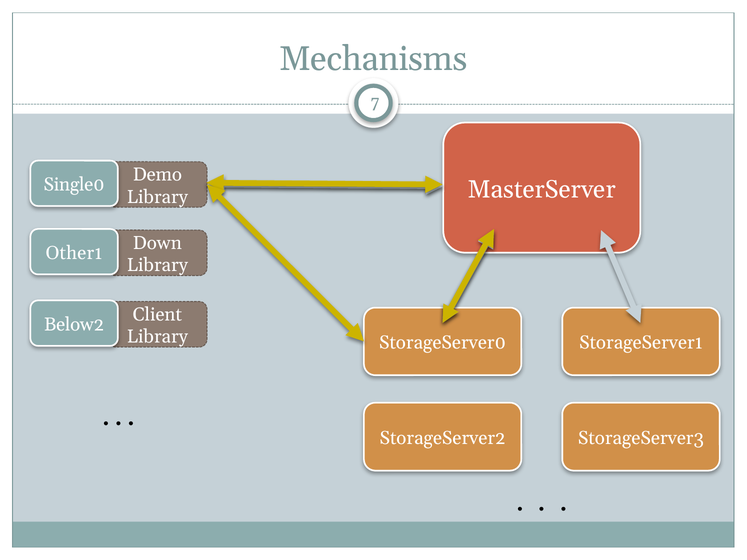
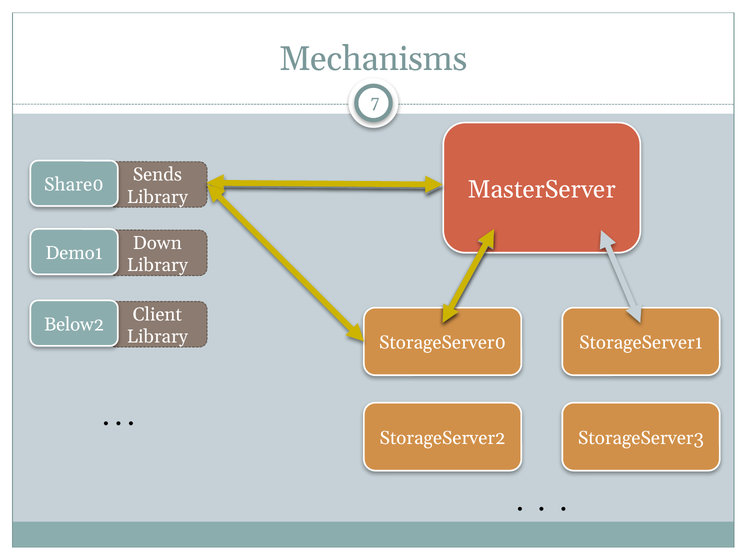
Demo: Demo -> Sends (157, 175)
Single0: Single0 -> Share0 (74, 185)
Other1: Other1 -> Demo1 (74, 253)
